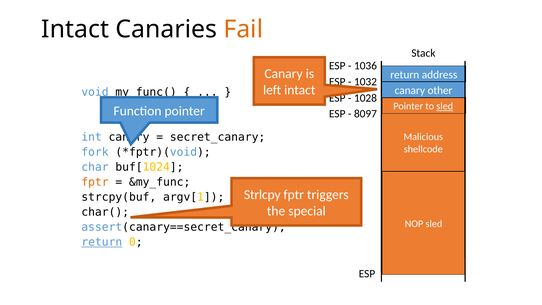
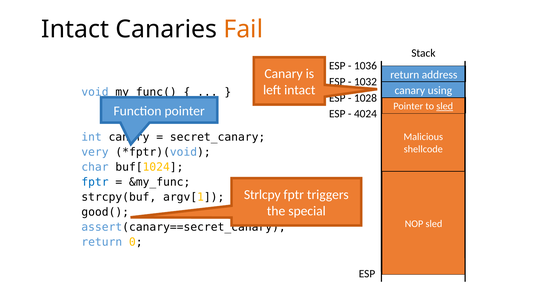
other: other -> using (440, 90)
8097: 8097 -> 4024 (365, 114)
fork: fork -> very (95, 152)
fptr colour: orange -> blue (95, 182)
char(: char( -> good( (105, 212)
return underline: present -> none (102, 242)
